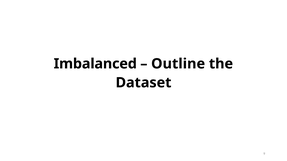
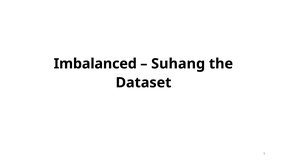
Outline: Outline -> Suhang (178, 64)
